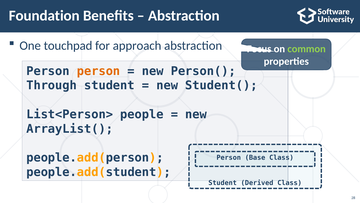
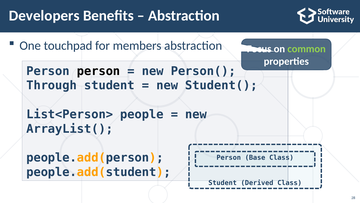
Foundation: Foundation -> Developers (44, 16)
approach: approach -> members (137, 46)
person colour: orange -> black (99, 71)
